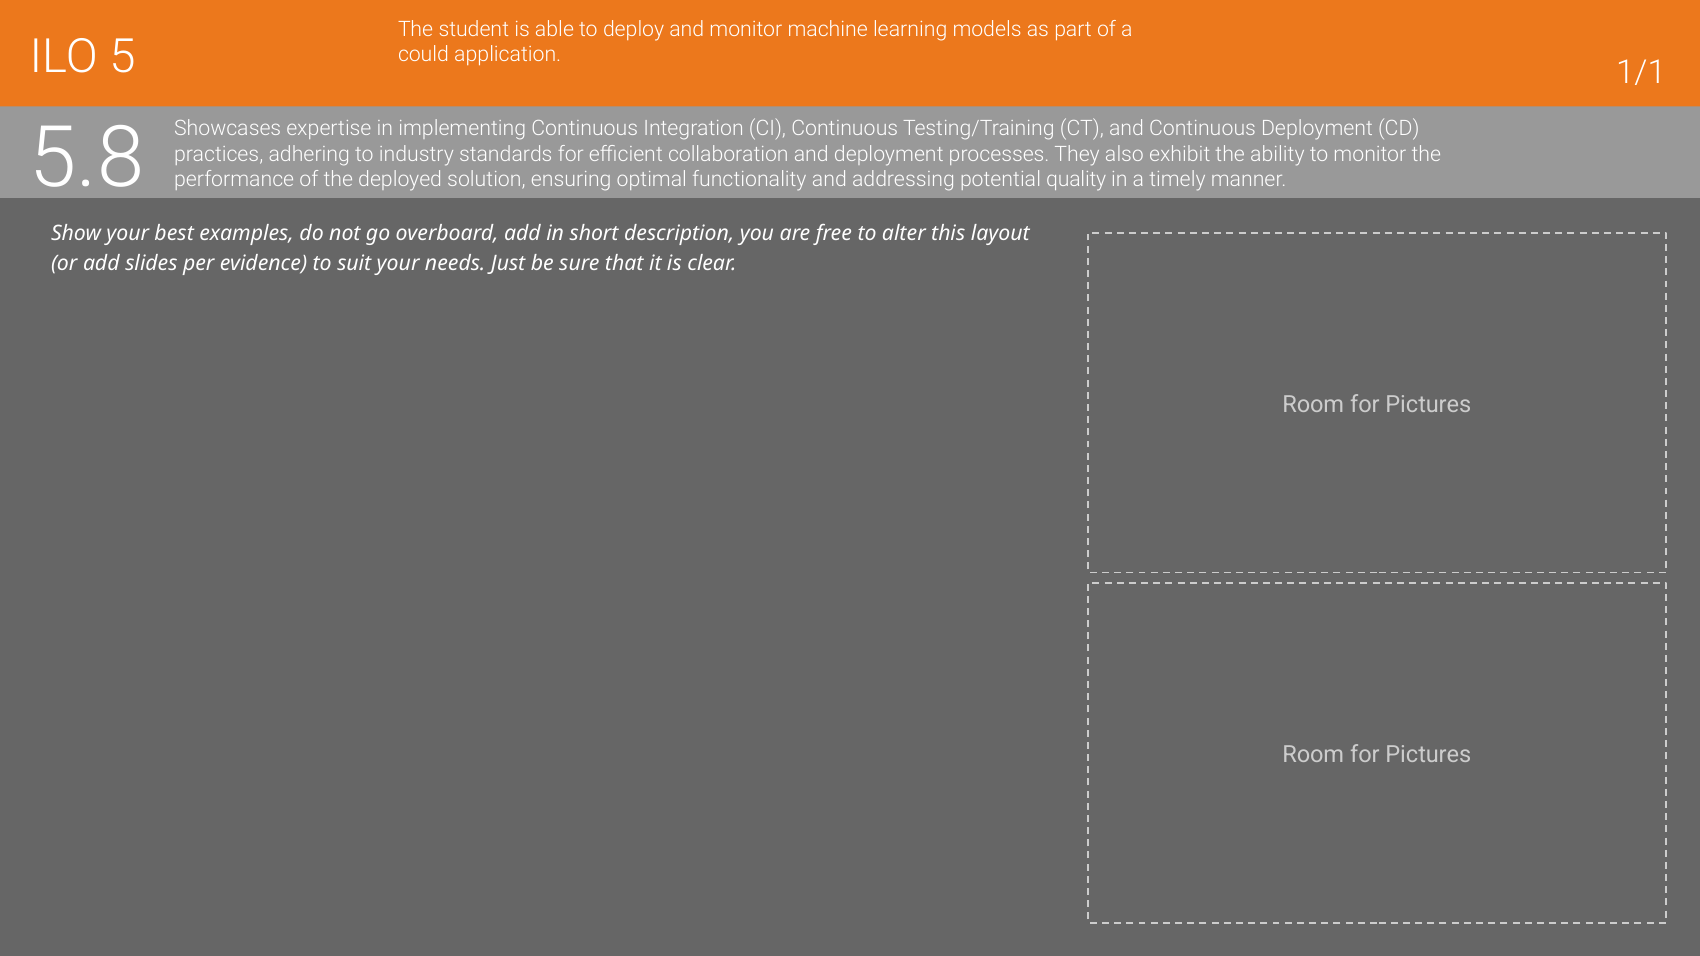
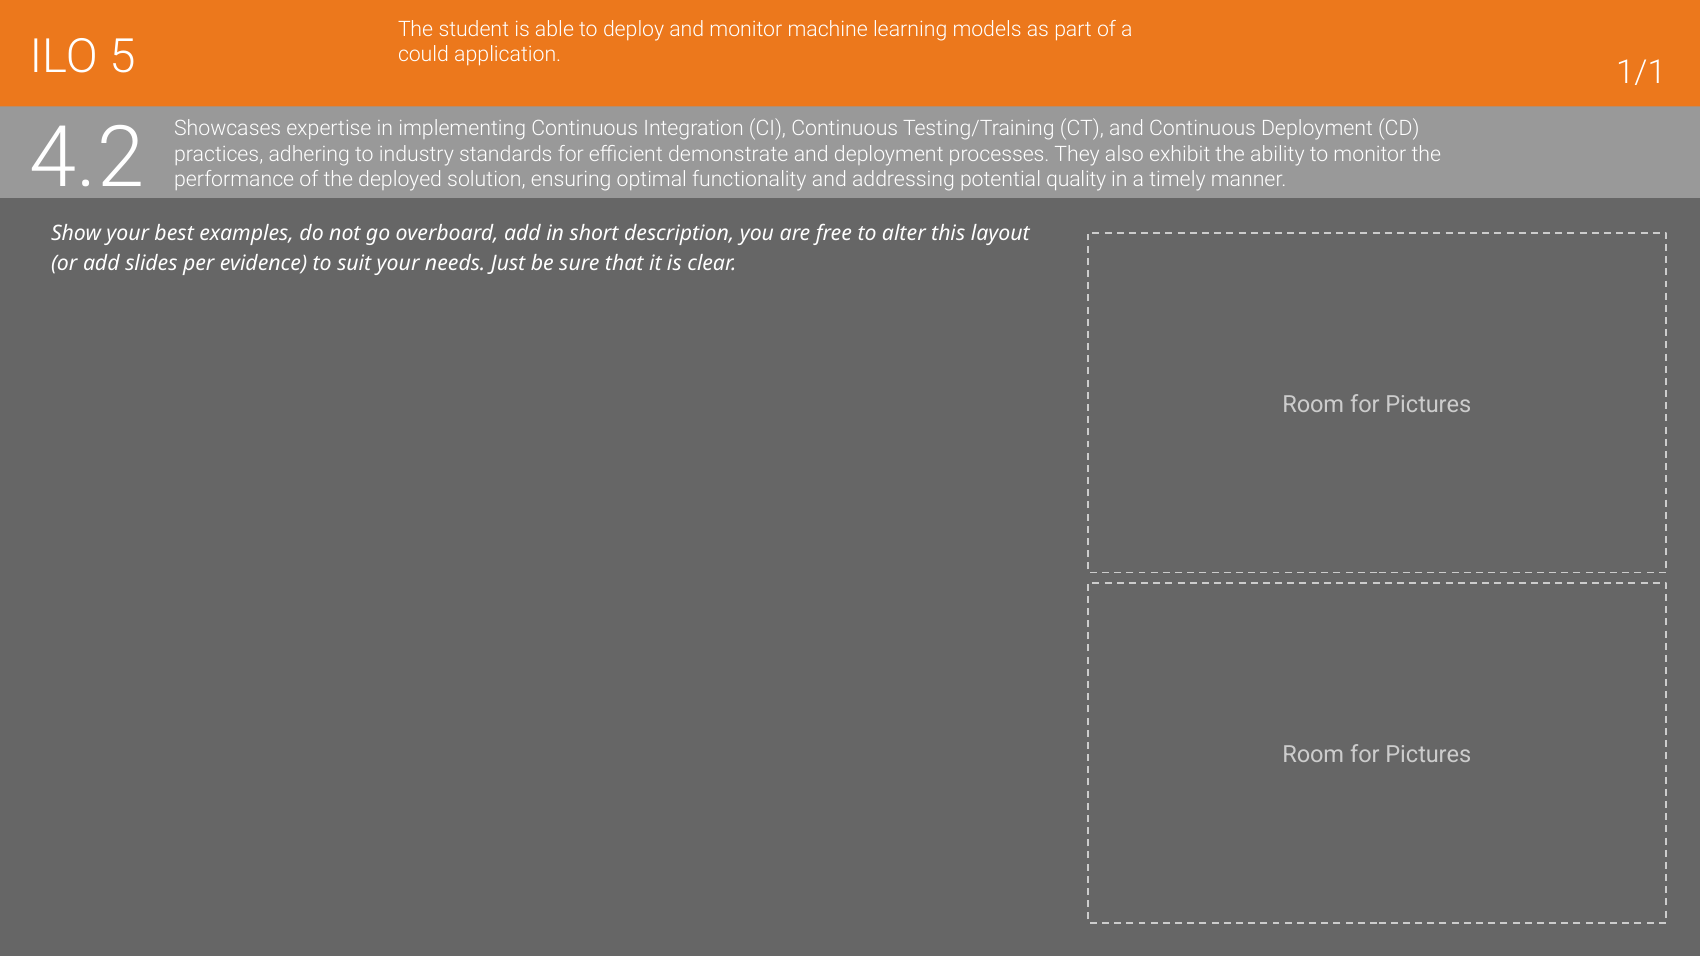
5.8: 5.8 -> 4.2 (87, 159)
collaboration: collaboration -> demonstrate (728, 154)
